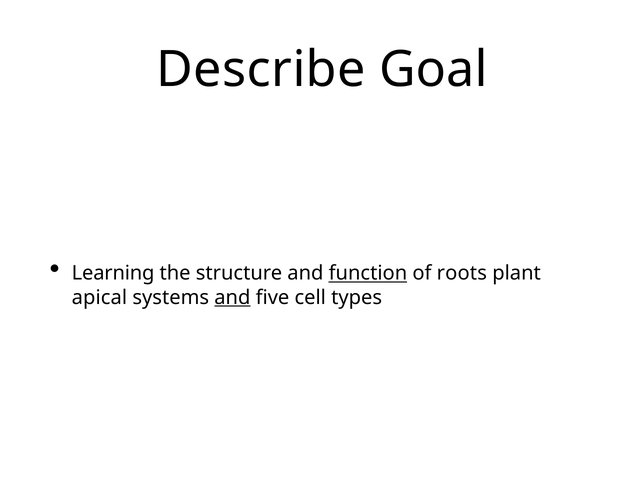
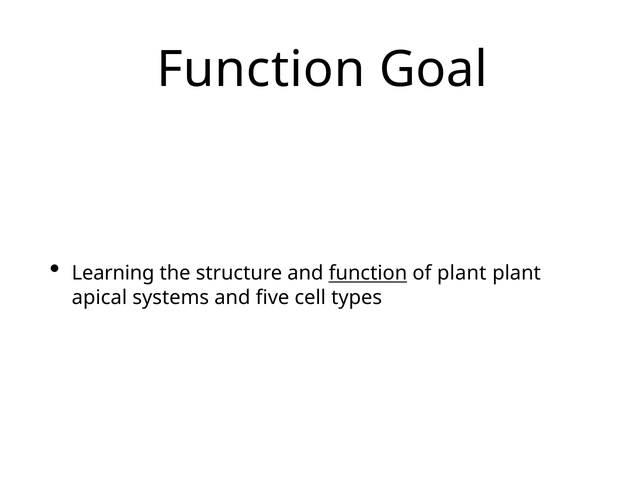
Describe: Describe -> Function (261, 70)
of roots: roots -> plant (462, 273)
and underline: present -> none (232, 297)
